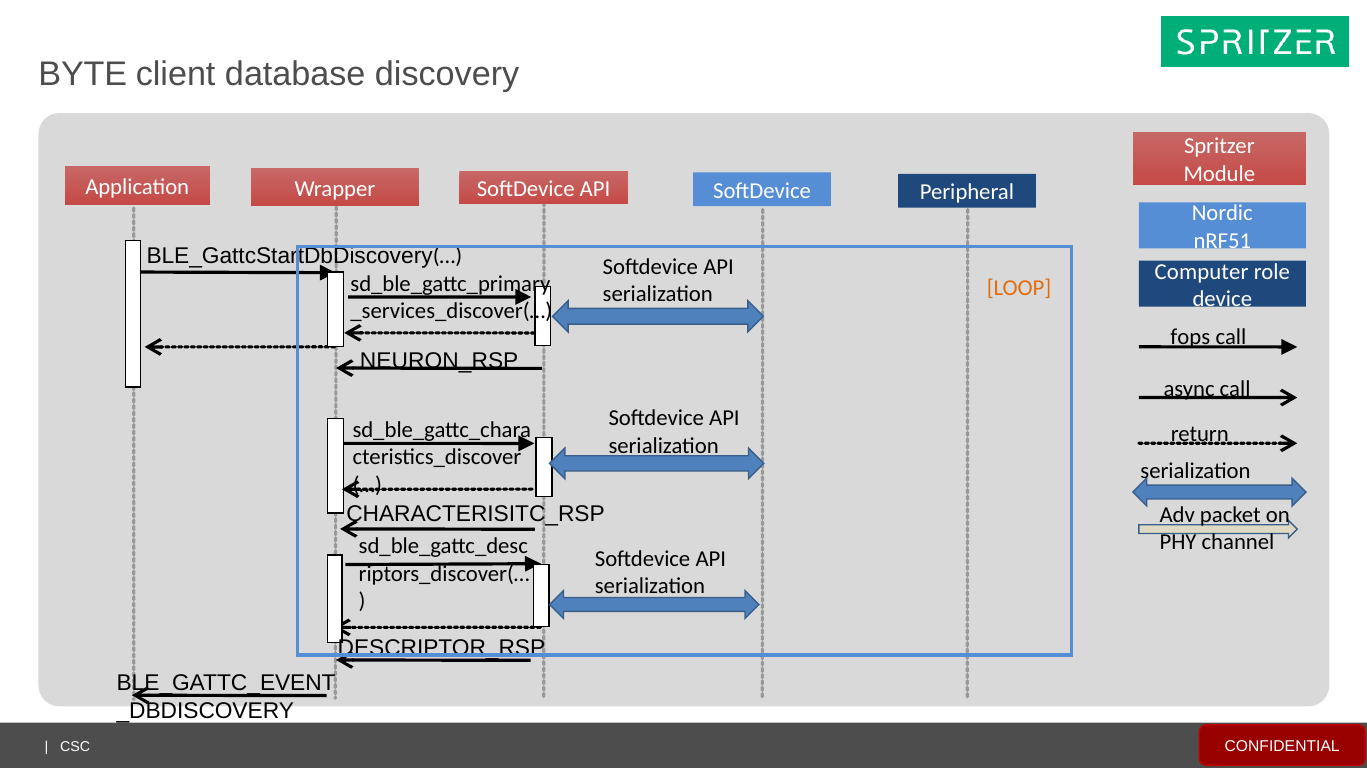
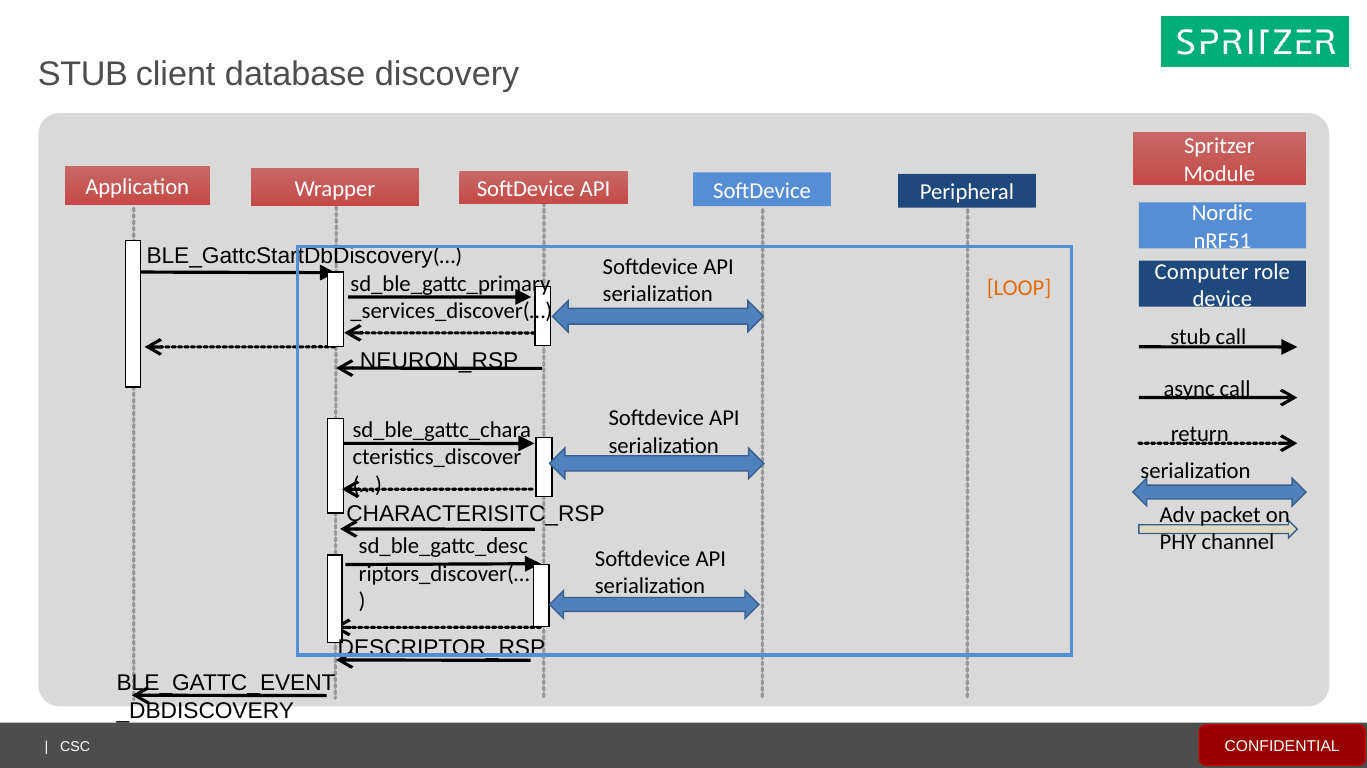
BYTE: BYTE -> STUB (83, 75)
fops: fops -> stub (1190, 337)
